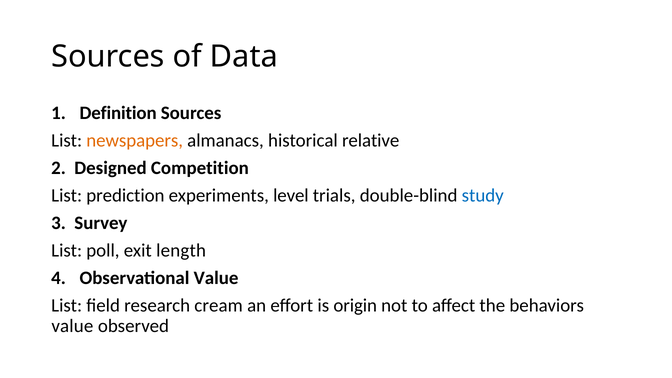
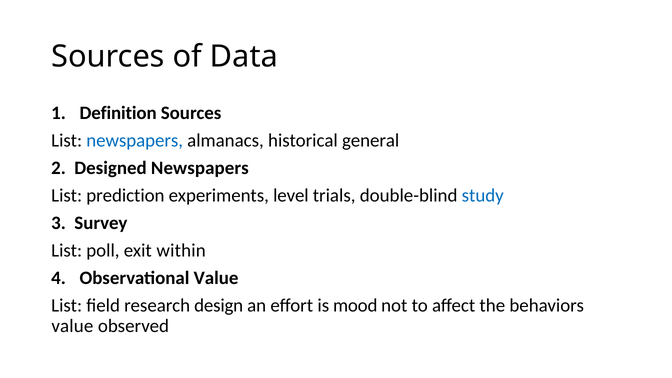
newspapers colour: orange -> blue (135, 141)
relative: relative -> general (371, 141)
Designed Competition: Competition -> Newspapers (200, 168)
length: length -> within (181, 250)
cream: cream -> design (219, 305)
origin: origin -> mood (355, 305)
